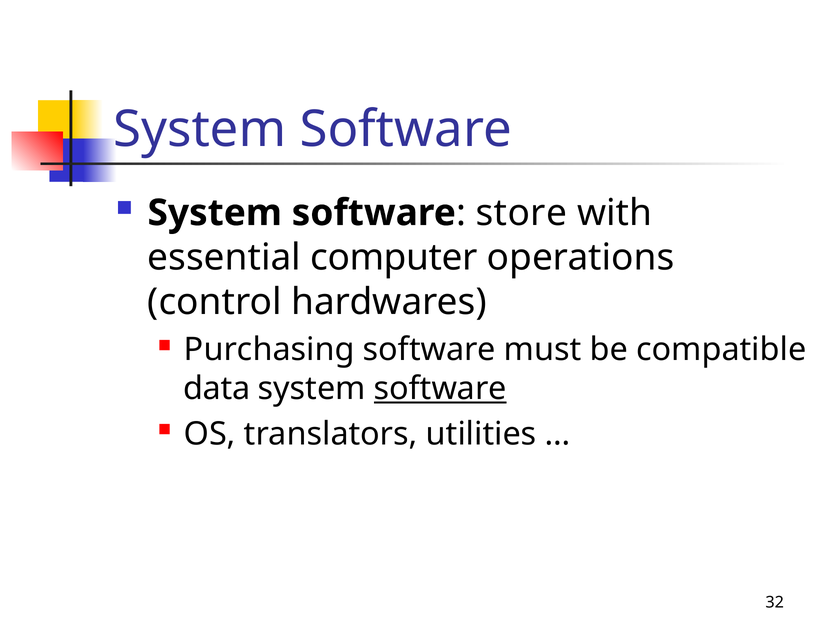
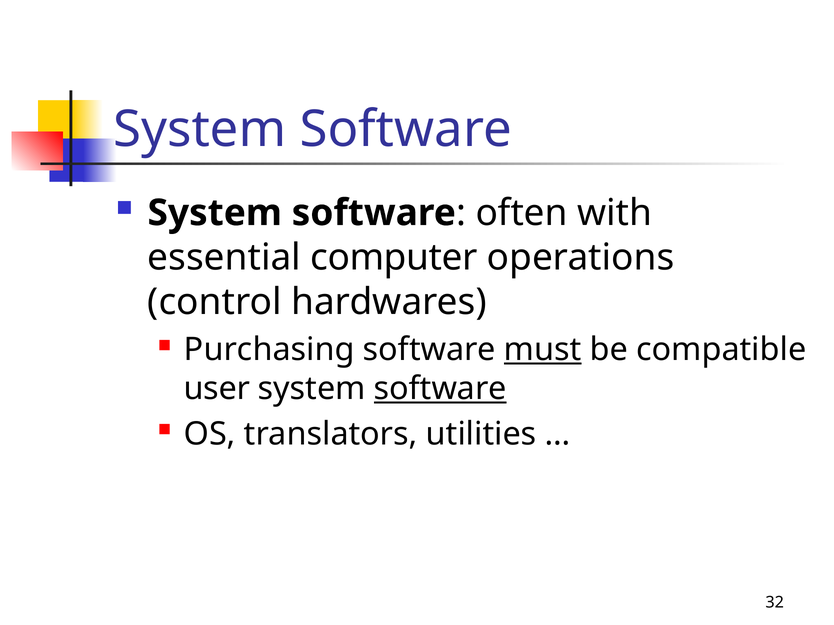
store: store -> often (522, 213)
must underline: none -> present (543, 350)
data: data -> user (217, 389)
